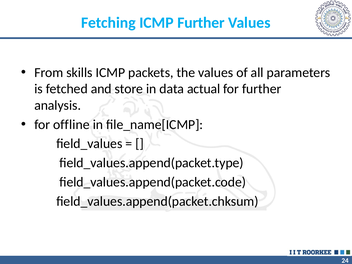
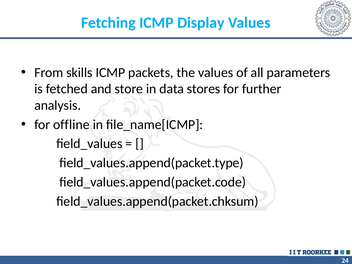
ICMP Further: Further -> Display (201, 23)
actual: actual -> stores (204, 89)
